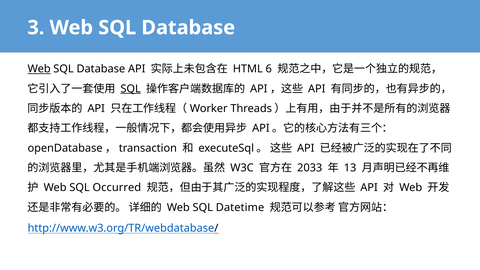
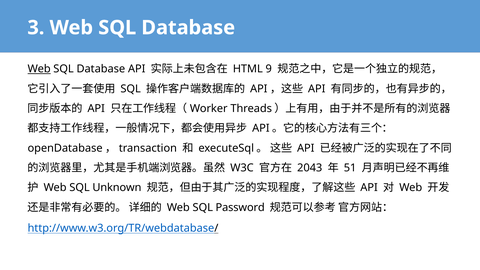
6: 6 -> 9 (269, 69)
SQL underline: present -> none (131, 89)
2033: 2033 -> 2043 (310, 168)
13: 13 -> 51 (350, 168)
Occurred: Occurred -> Unknown (117, 188)
Datetime: Datetime -> Password (240, 207)
